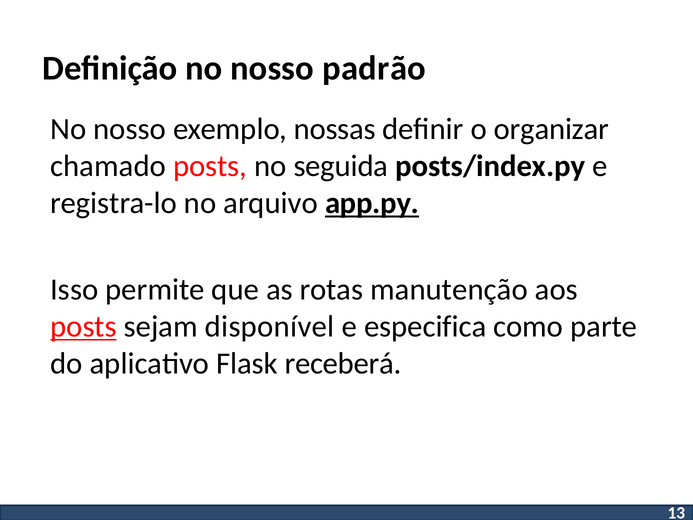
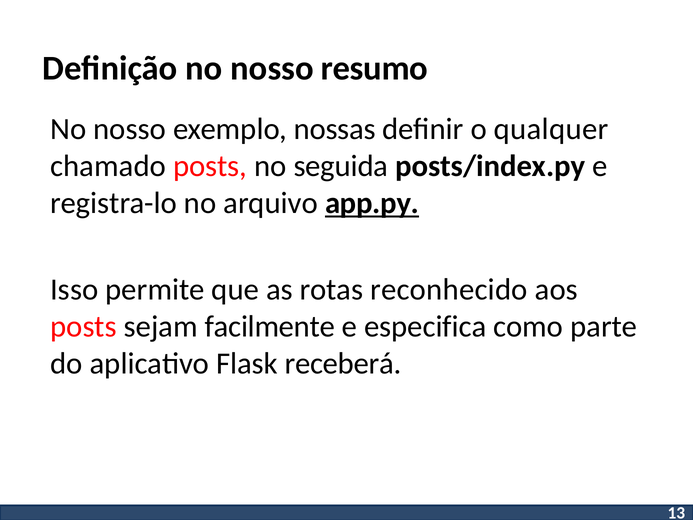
padrão: padrão -> resumo (374, 68)
organizar: organizar -> qualquer (551, 129)
manutenção: manutenção -> reconhecido (449, 289)
posts underline: present -> none (83, 326)
disponível: disponível -> facilmente (270, 326)
